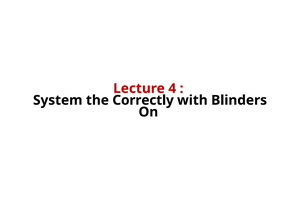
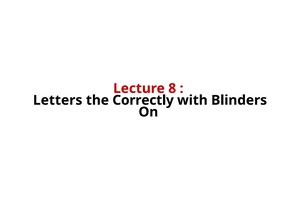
4: 4 -> 8 (172, 89)
System: System -> Letters (58, 100)
